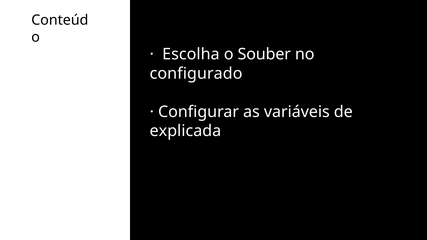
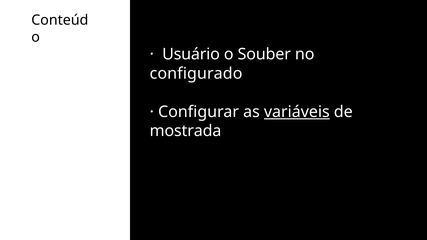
Escolha: Escolha -> Usuário (191, 54)
variáveis underline: none -> present (297, 112)
explicada: explicada -> mostrada (186, 131)
